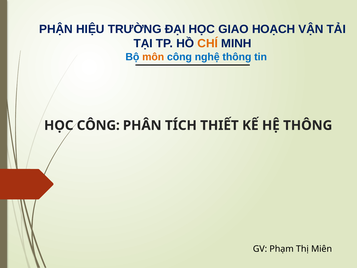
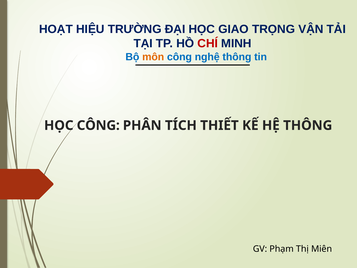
PHẬN: PHẬN -> HOẠT (56, 29)
HOẠCH: HOẠCH -> TRỌNG (274, 29)
CHÍ colour: orange -> red (208, 44)
